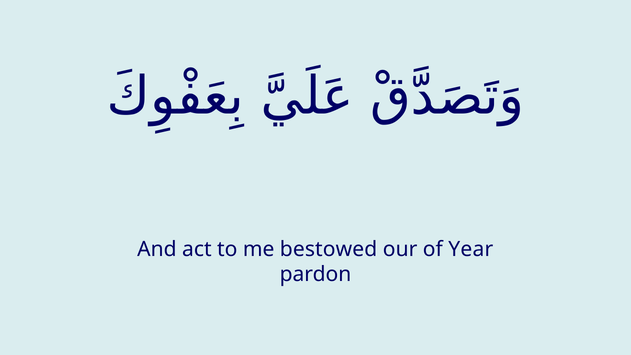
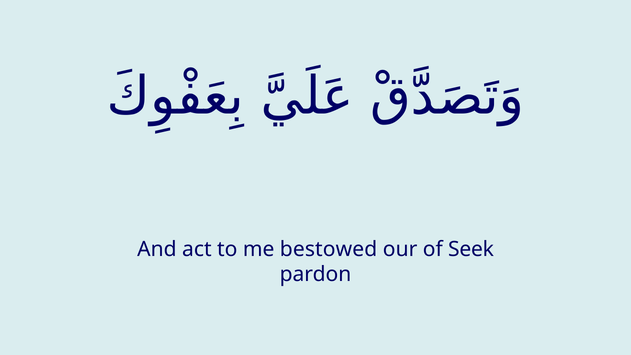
Year: Year -> Seek (471, 249)
